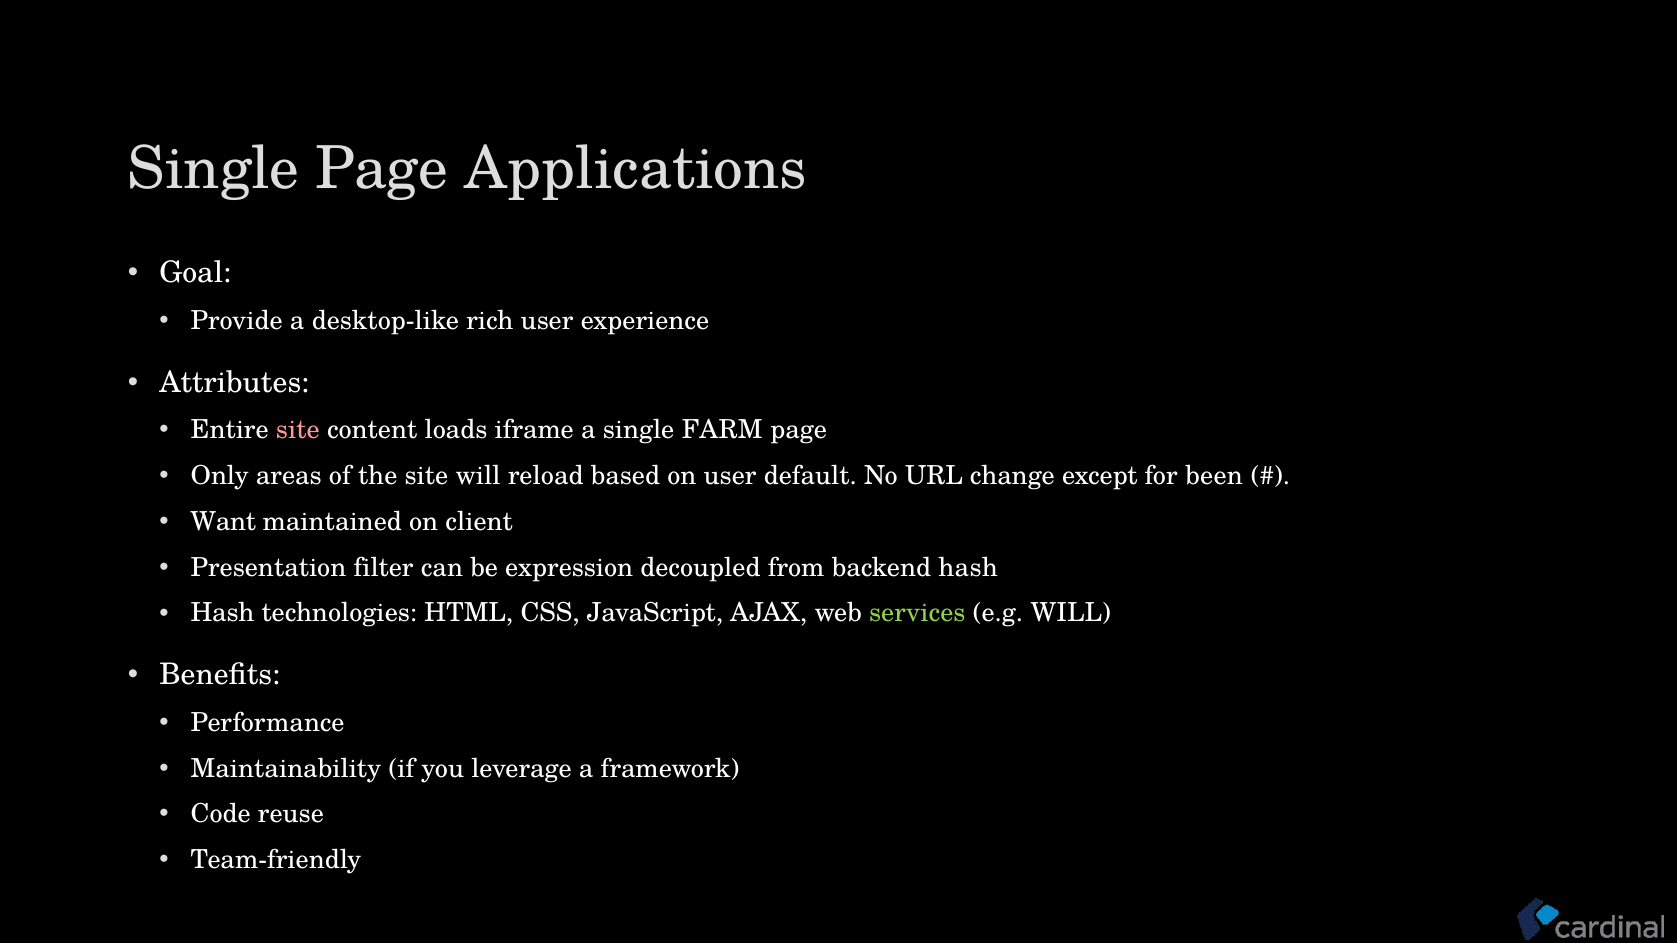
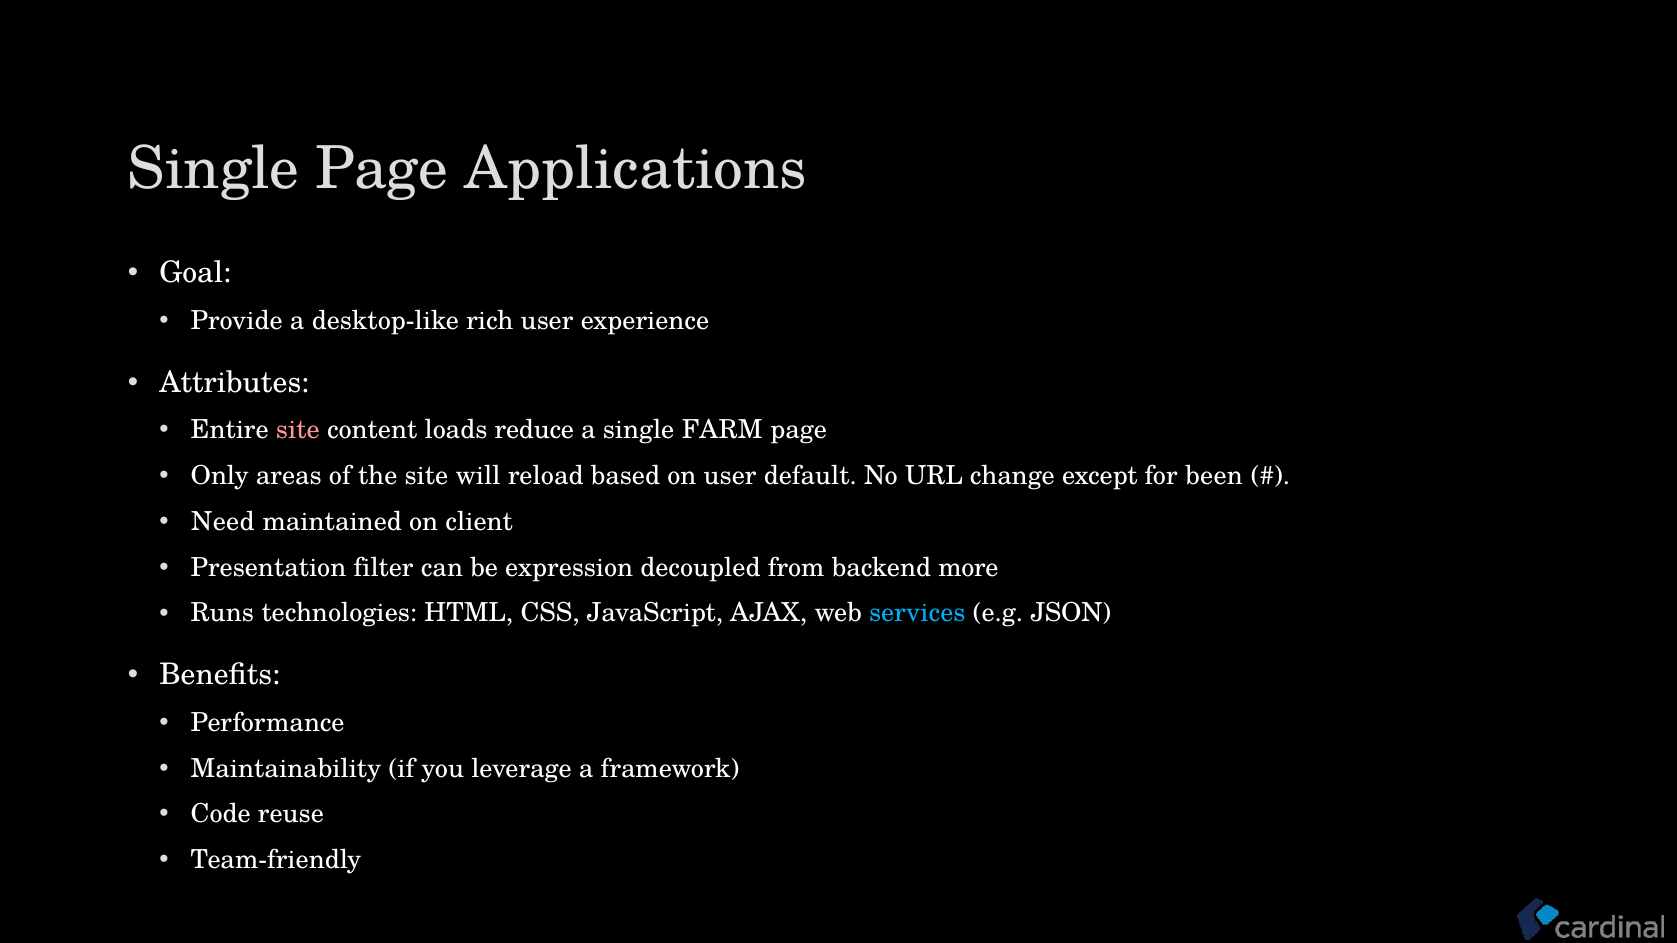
iframe: iframe -> reduce (534, 430)
Want: Want -> Need (223, 522)
backend hash: hash -> more (968, 568)
Hash: Hash -> Runs (222, 613)
services colour: light green -> light blue (917, 613)
e.g WILL: WILL -> JSON (1071, 613)
